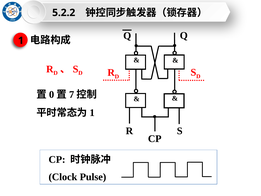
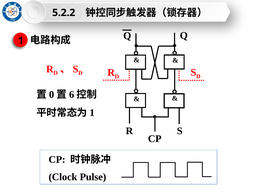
7: 7 -> 6 (72, 94)
